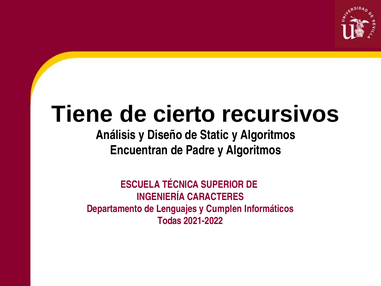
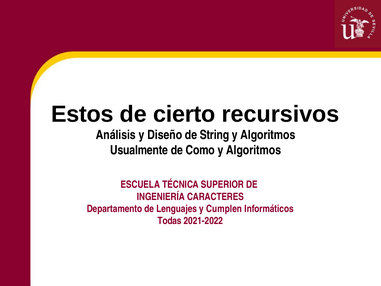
Tiene: Tiene -> Estos (82, 114)
Static: Static -> String (215, 135)
Encuentran: Encuentran -> Usualmente (139, 150)
Padre: Padre -> Como (200, 150)
